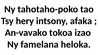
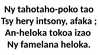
An-vavako: An-vavako -> An-heloka (26, 33)
